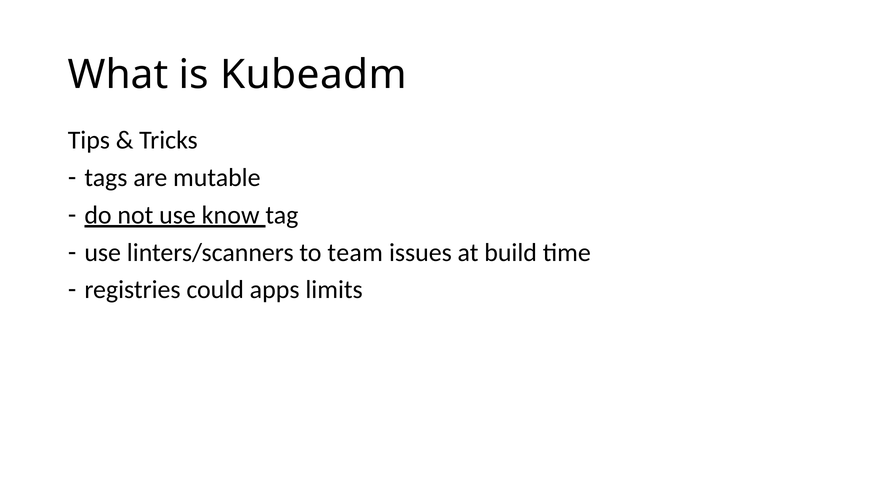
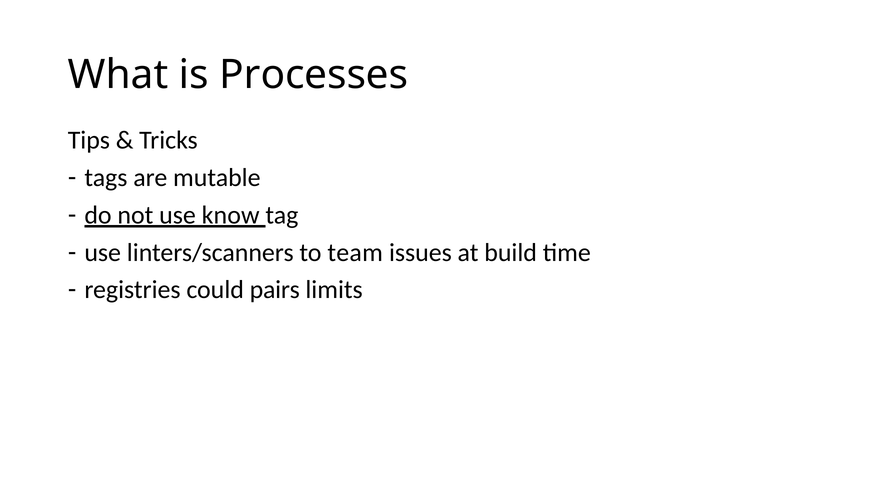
Kubeadm: Kubeadm -> Processes (314, 75)
apps: apps -> pairs (275, 290)
